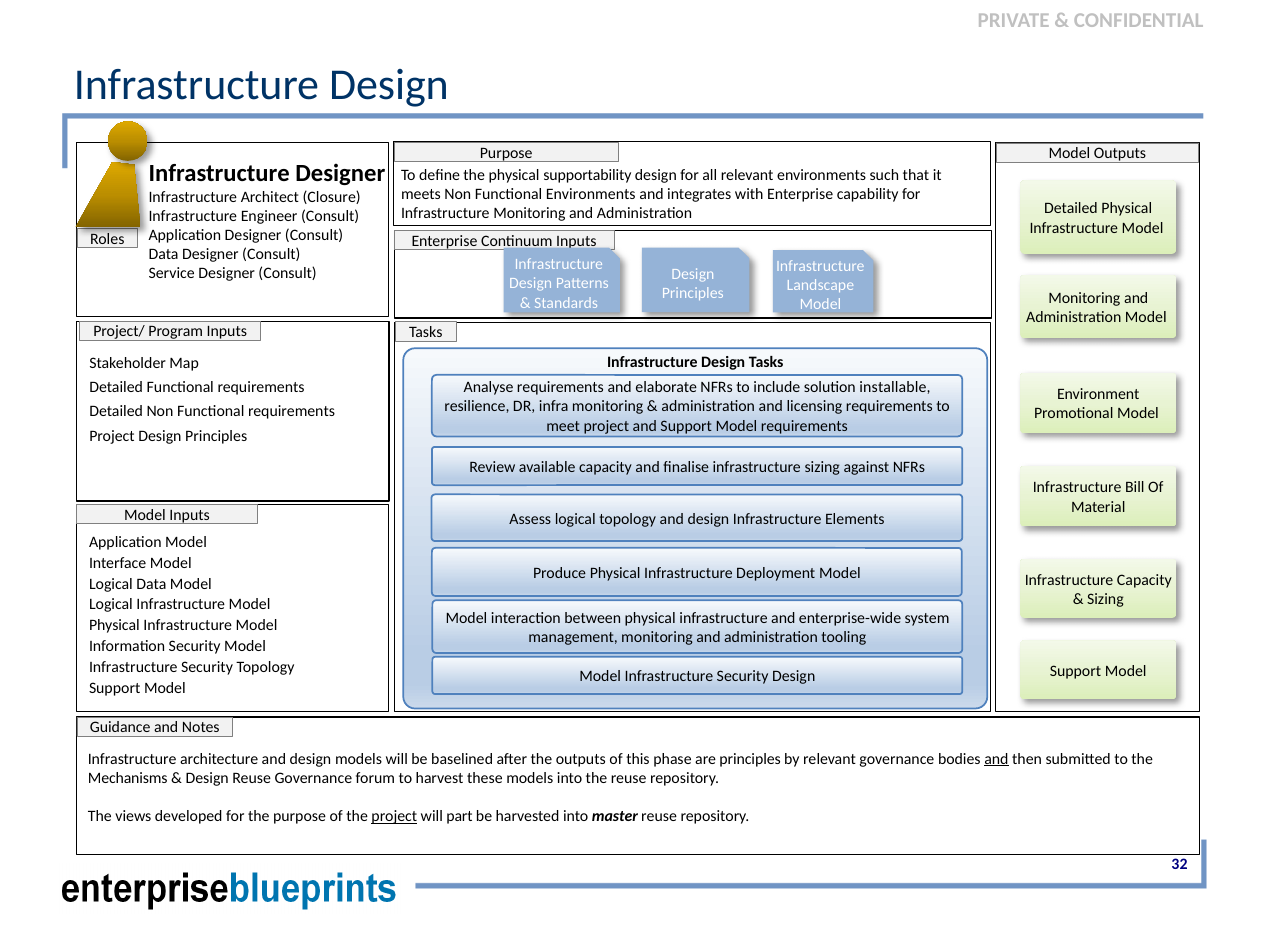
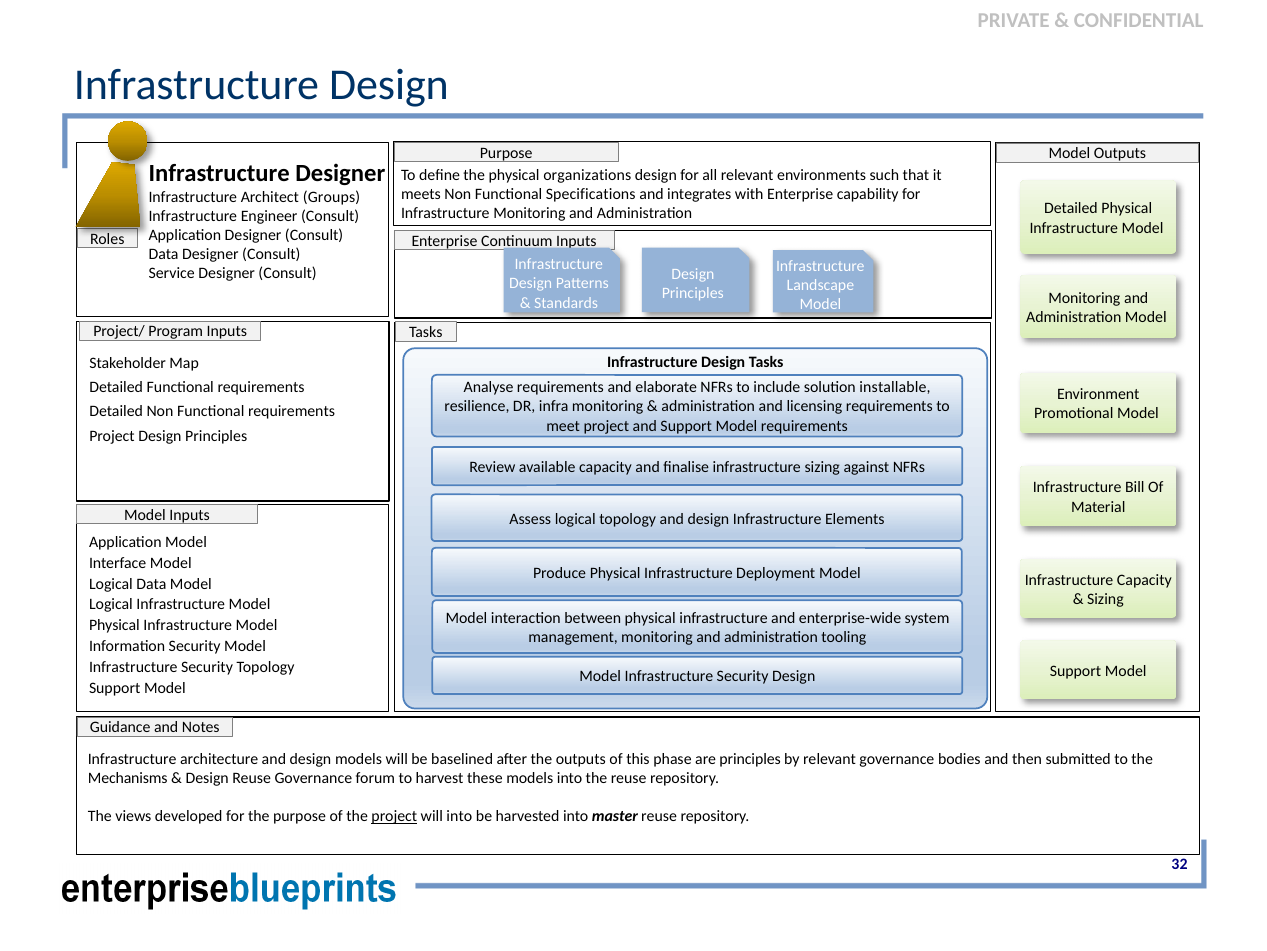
supportability: supportability -> organizations (587, 175)
Functional Environments: Environments -> Specifications (591, 194)
Closure: Closure -> Groups (332, 197)
and underline: present -> none (996, 758)
will part: part -> into (459, 816)
